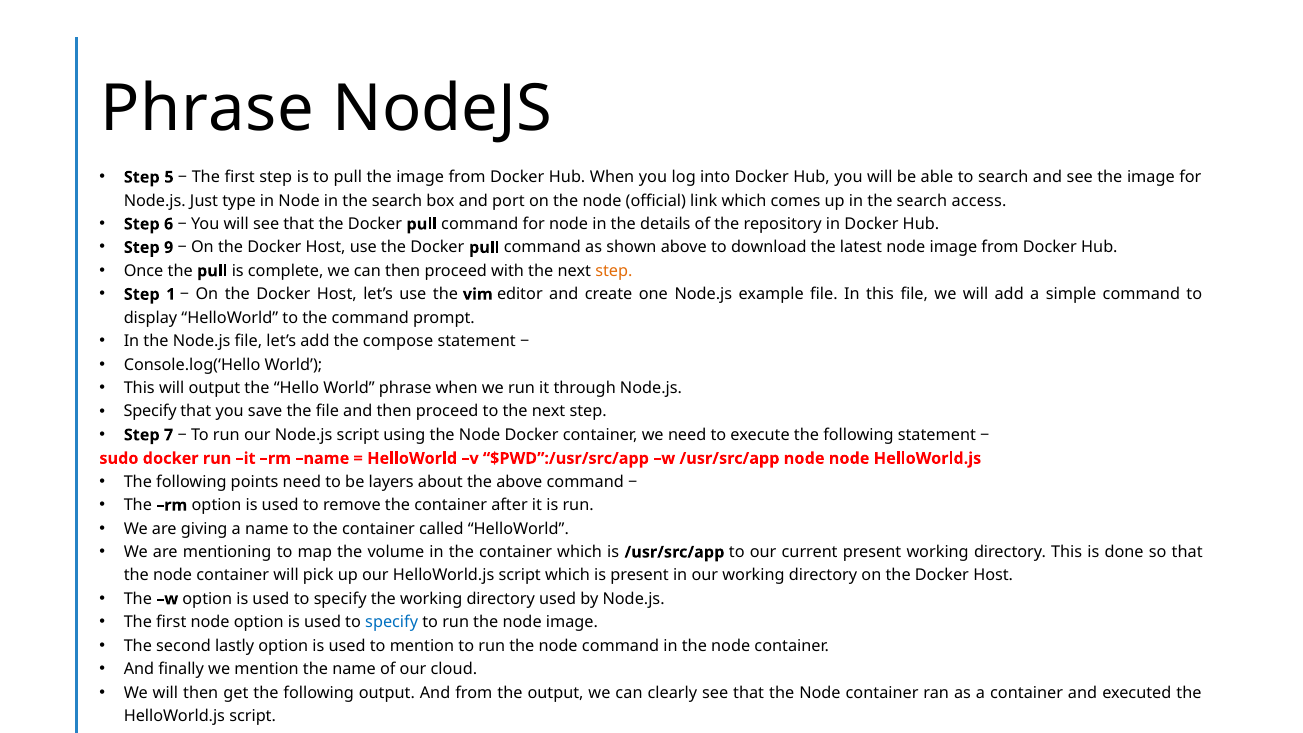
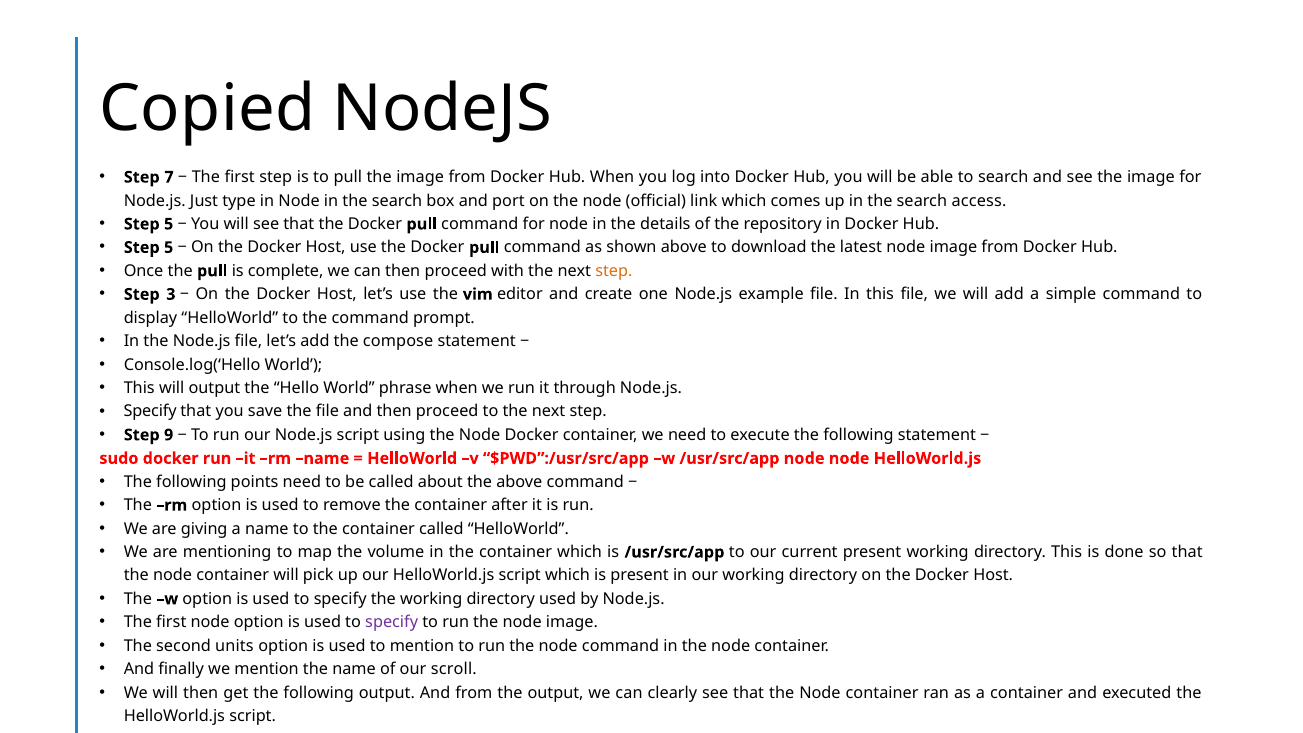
Phrase: Phrase -> Copied (207, 109)
5: 5 -> 7 (169, 177)
6: 6 -> 5 (169, 224)
9: 9 -> 5 (169, 247)
1: 1 -> 3 (171, 294)
7: 7 -> 9 (169, 435)
be layers: layers -> called (391, 482)
specify colour: blue -> purple (392, 622)
lastly: lastly -> units (234, 646)
cloud: cloud -> scroll (454, 669)
